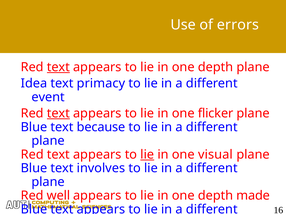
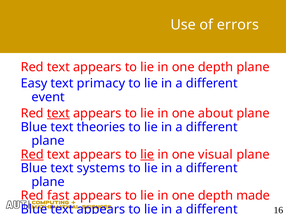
text underline: present -> none (58, 67)
Idea: Idea -> Easy (34, 84)
flicker: flicker -> about (215, 114)
because: because -> theories (101, 127)
Red underline: none -> present (32, 155)
involves: involves -> systems (101, 169)
well: well -> fast (58, 196)
